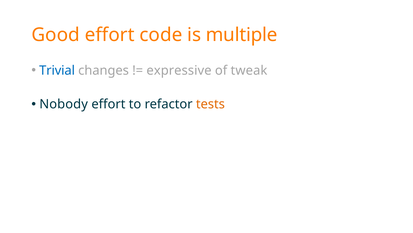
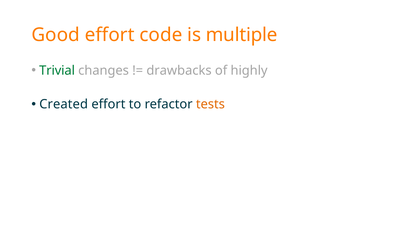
Trivial colour: blue -> green (57, 70)
expressive: expressive -> drawbacks (179, 70)
tweak: tweak -> highly (249, 70)
Nobody: Nobody -> Created (64, 104)
